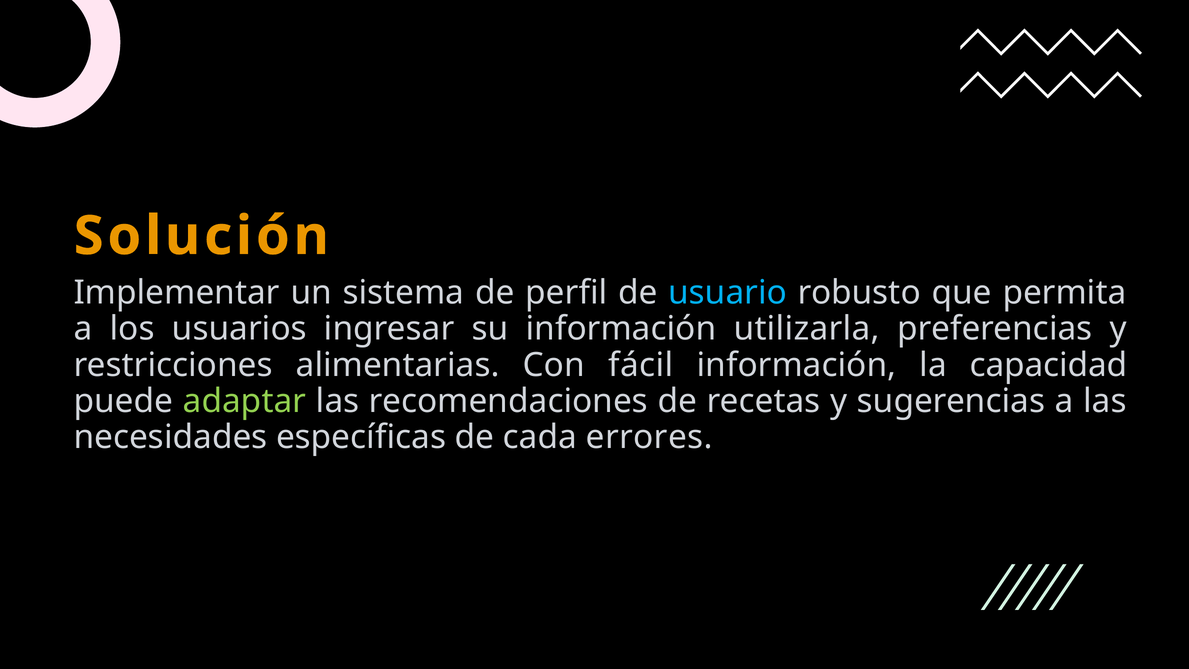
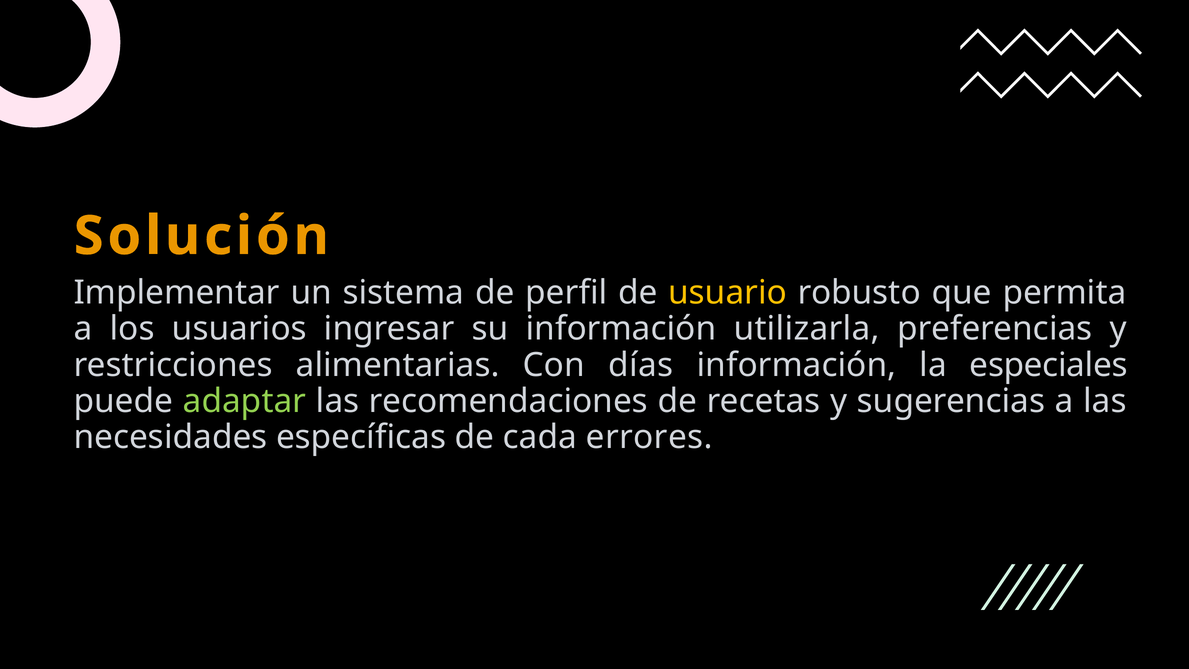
usuario colour: light blue -> yellow (728, 293)
fácil: fácil -> días (641, 365)
capacidad: capacidad -> especiales (1049, 365)
